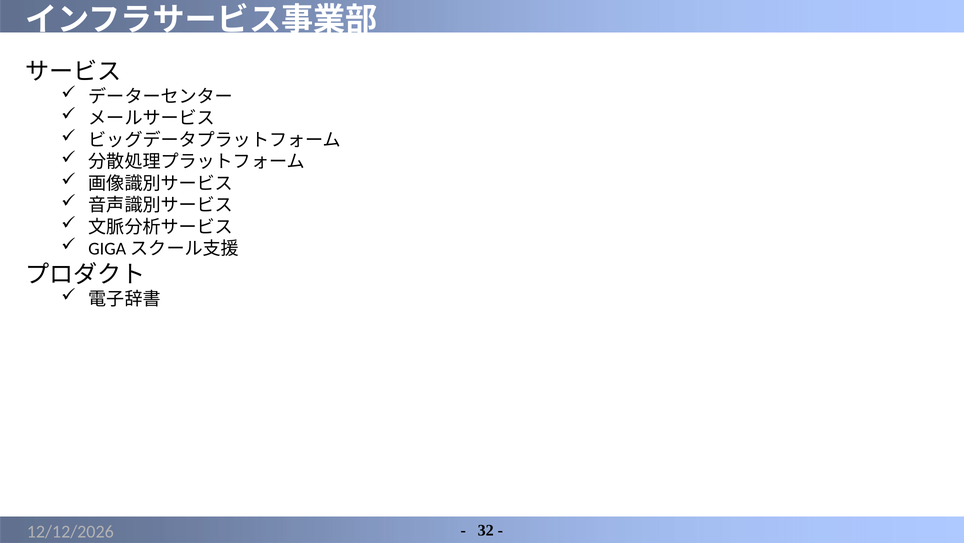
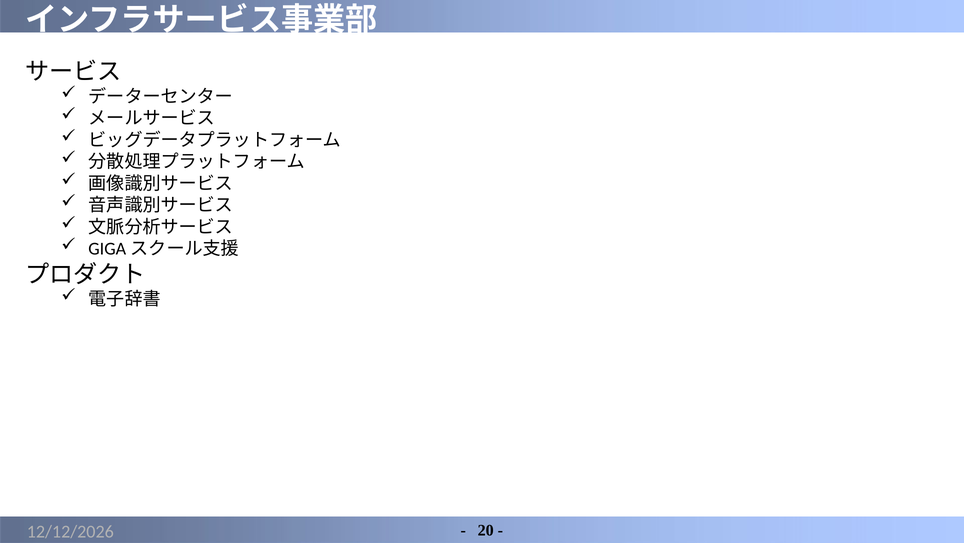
32: 32 -> 20 (486, 530)
